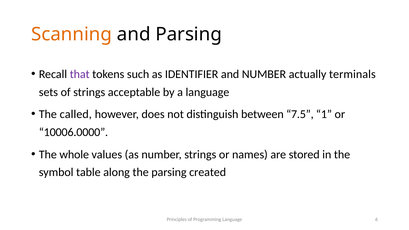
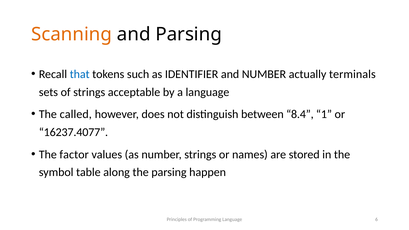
that colour: purple -> blue (80, 74)
7.5: 7.5 -> 8.4 (300, 114)
10006.0000: 10006.0000 -> 16237.4077 (73, 132)
whole: whole -> factor (74, 154)
created: created -> happen (208, 172)
